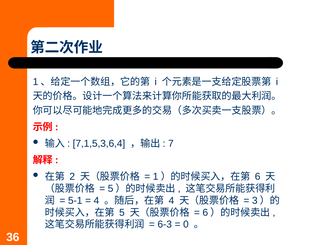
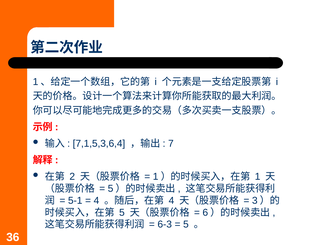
6: 6 -> 1 (258, 176)
0: 0 -> 5 (186, 224)
